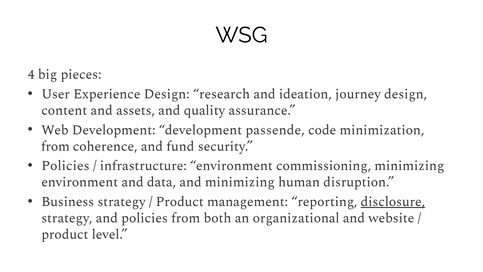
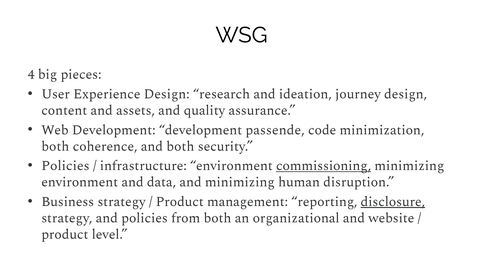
from: from -> both (55, 146)
and fund: fund -> both (180, 146)
commissioning underline: none -> present (324, 166)
